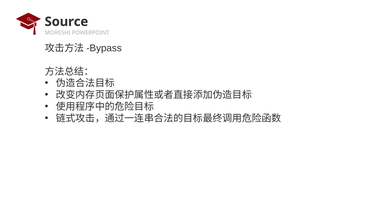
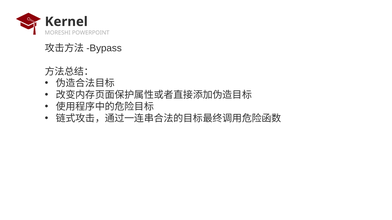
Source: Source -> Kernel (66, 22)
